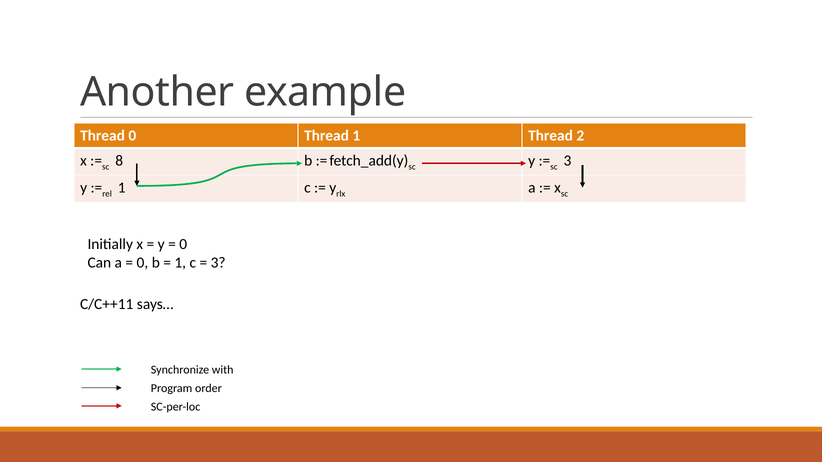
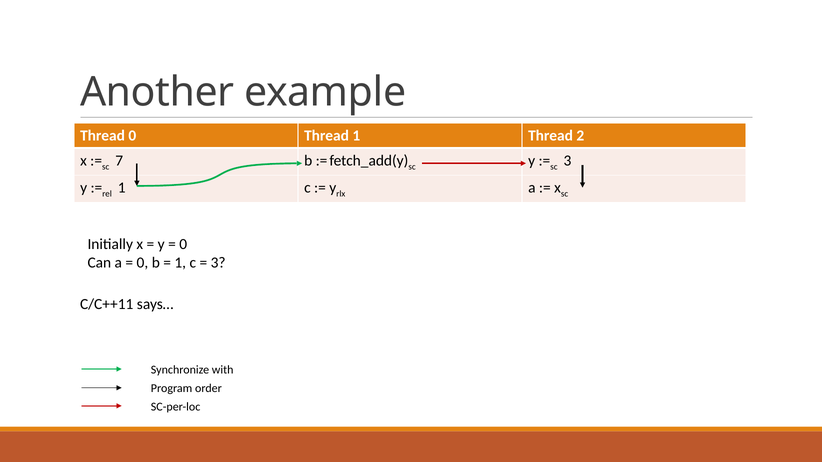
8: 8 -> 7 (119, 161)
